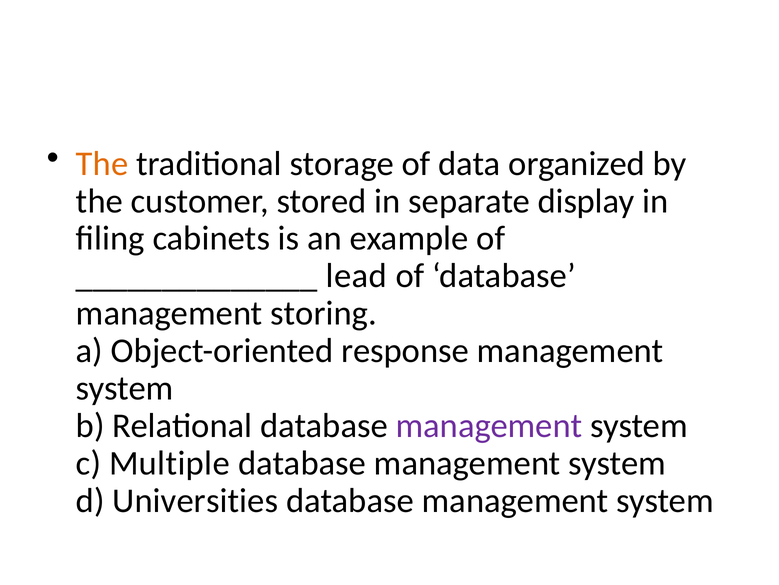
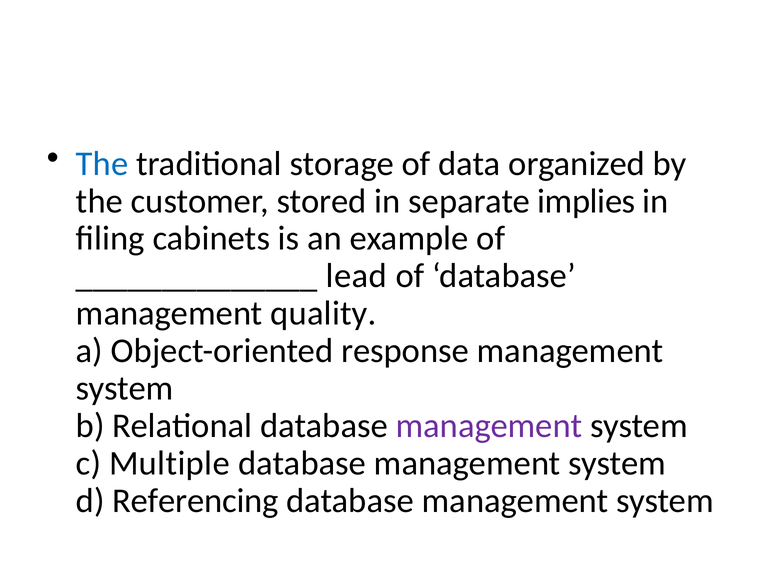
The colour: orange -> blue (102, 163)
display: display -> implies (586, 201)
storing: storing -> quality (323, 313)
Universities: Universities -> Referencing (195, 500)
